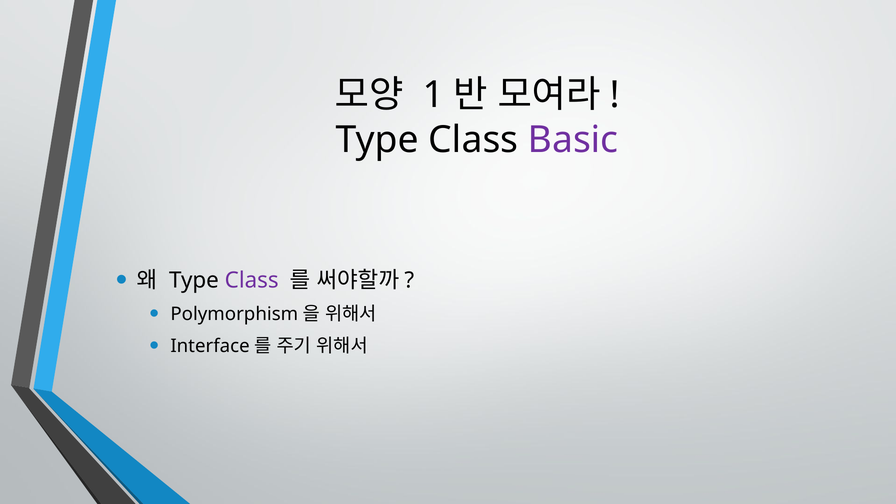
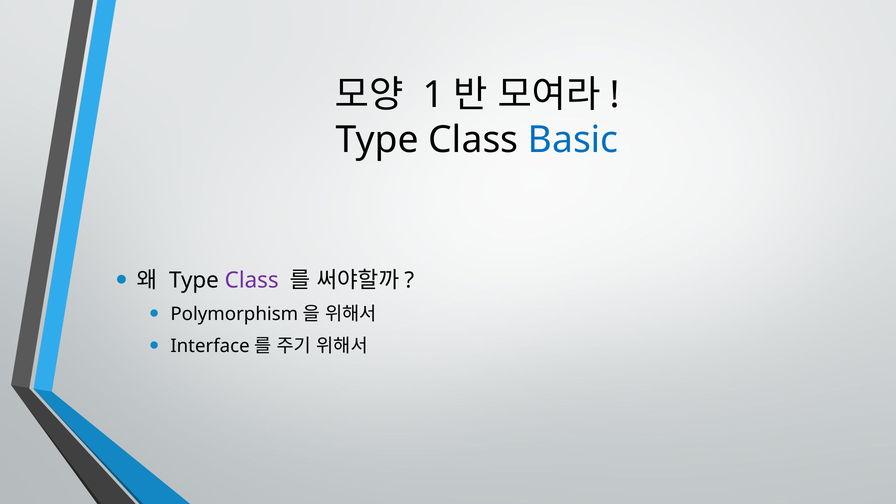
Basic colour: purple -> blue (573, 140)
